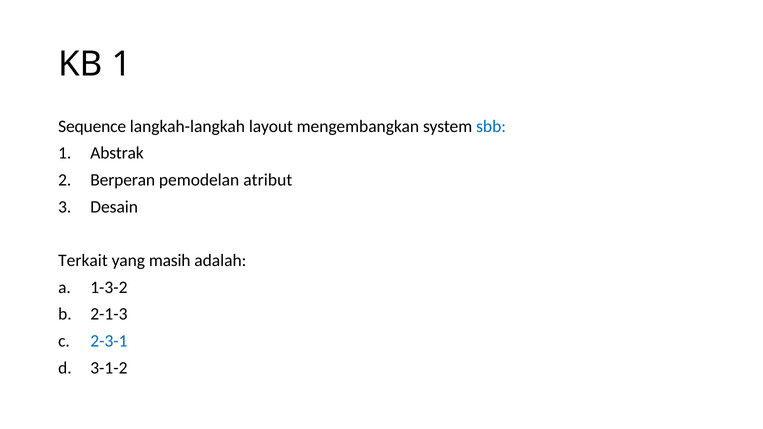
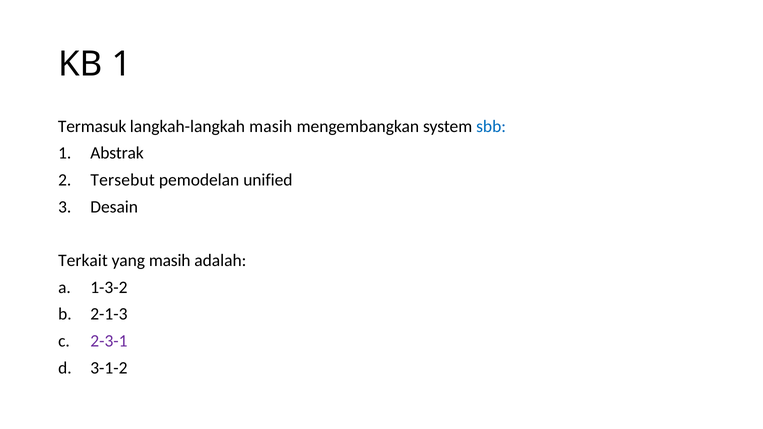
Sequence: Sequence -> Termasuk (92, 126)
langkah-langkah layout: layout -> masih (271, 126)
Berperan: Berperan -> Tersebut (123, 180)
atribut: atribut -> unified (268, 180)
2-3-1 colour: blue -> purple (109, 341)
